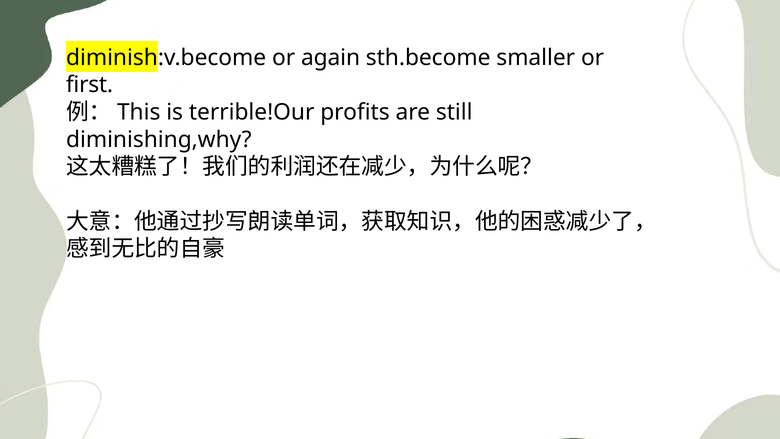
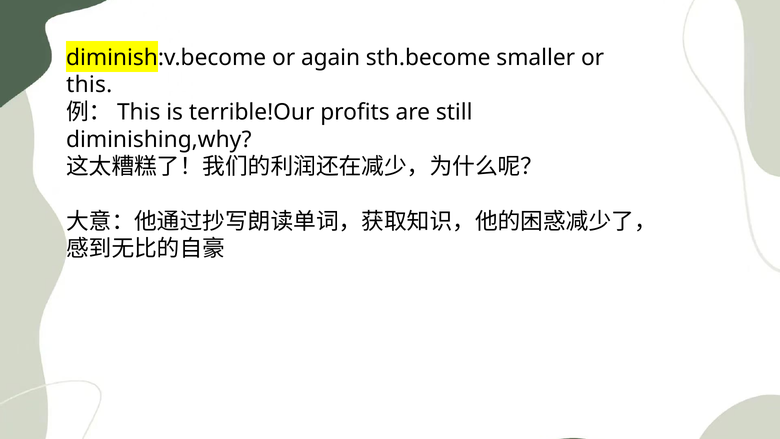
first: first -> this (89, 85)
